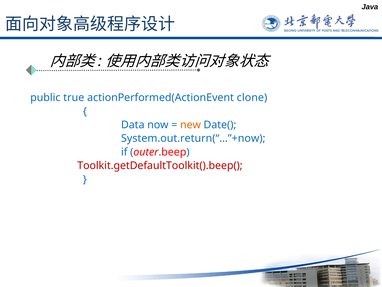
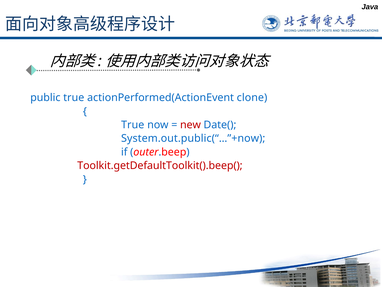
Data: Data -> True (133, 125)
new colour: orange -> red (190, 125)
System.out.return(“…”+now: System.out.return(“…”+now -> System.out.public(“…”+now (193, 138)
